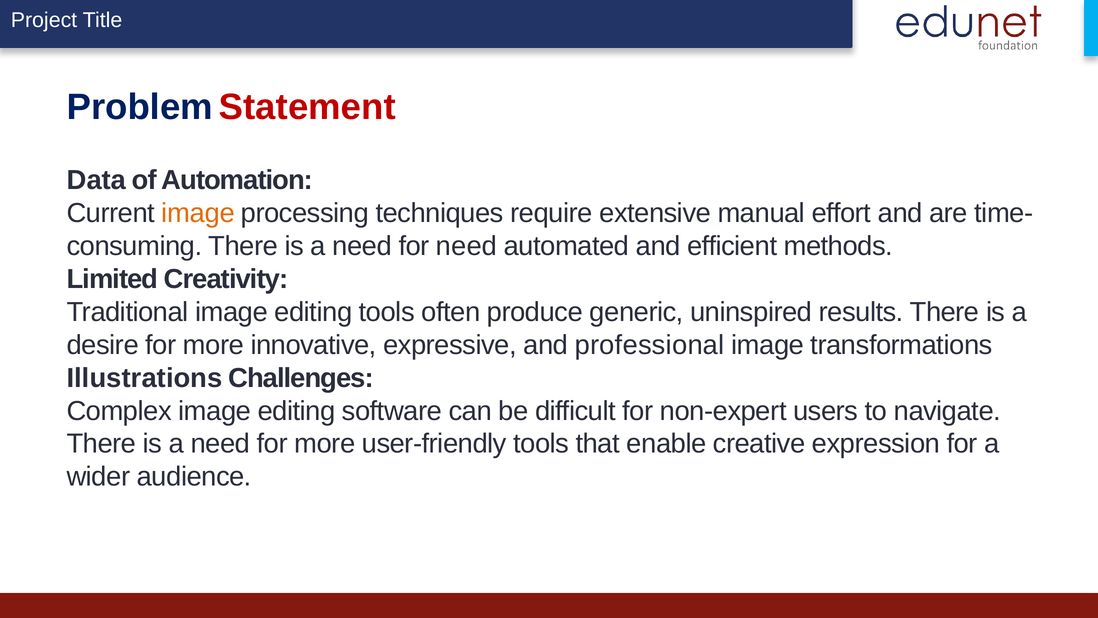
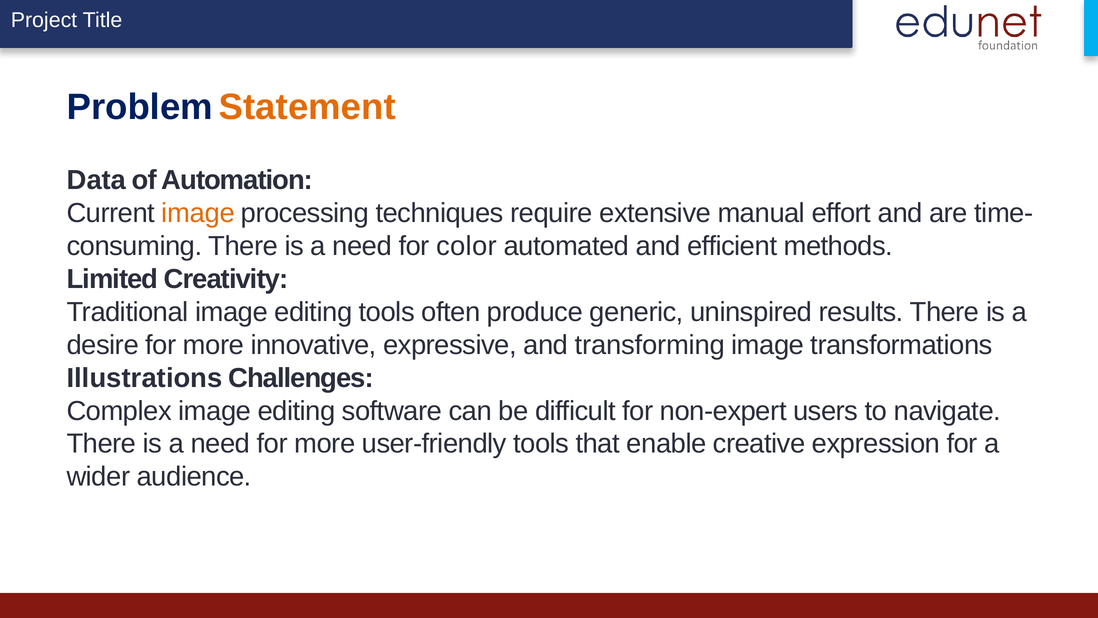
Statement colour: red -> orange (307, 107)
for need: need -> color (466, 246)
professional: professional -> transforming (650, 345)
